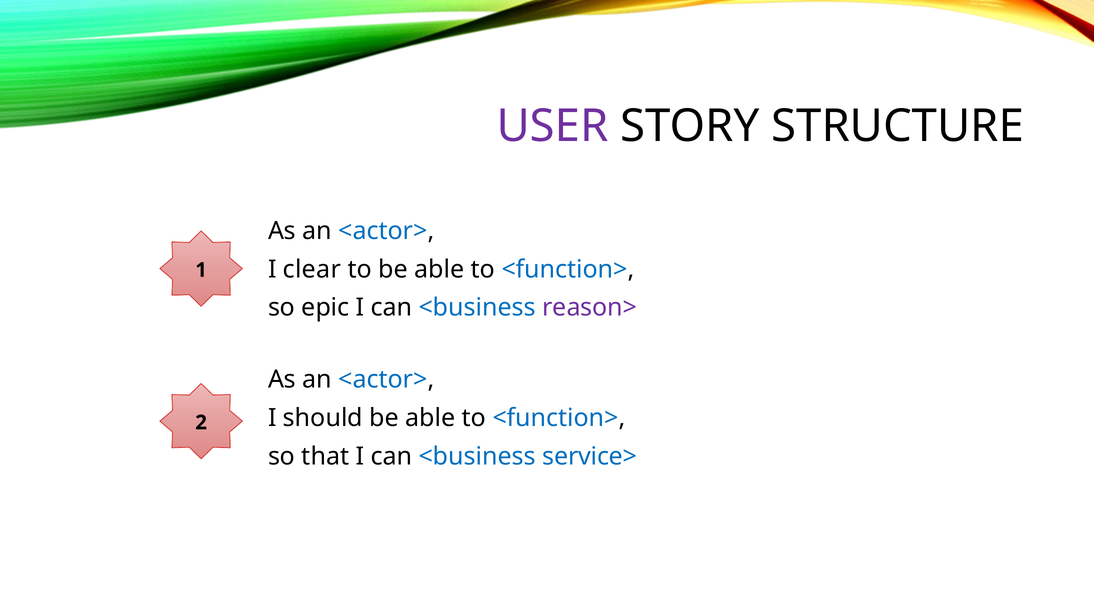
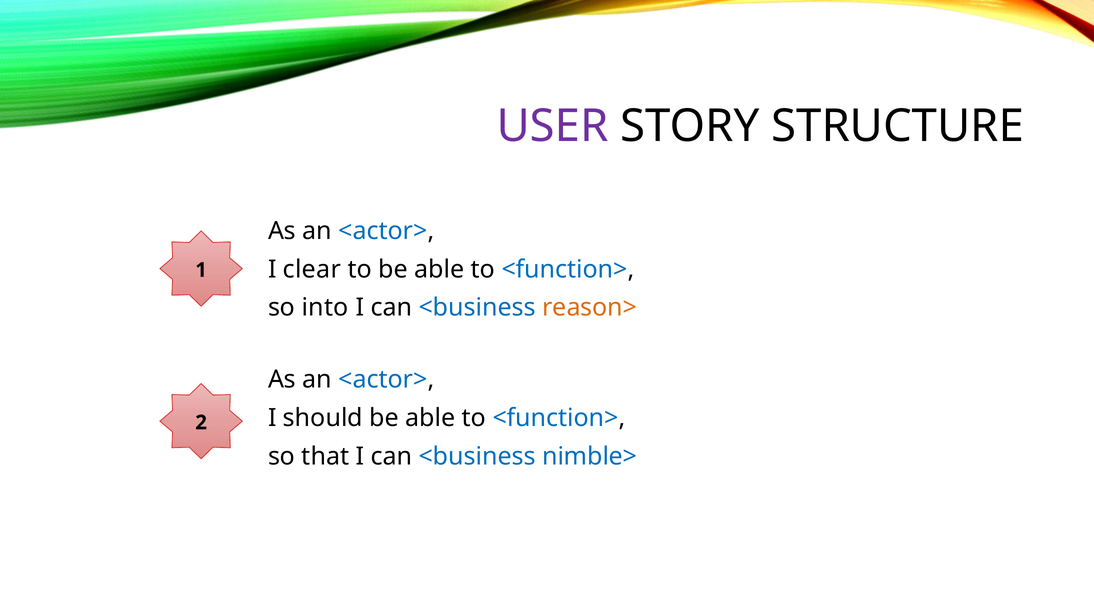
epic: epic -> into (325, 308)
reason> colour: purple -> orange (590, 308)
service>: service> -> nimble> (590, 457)
